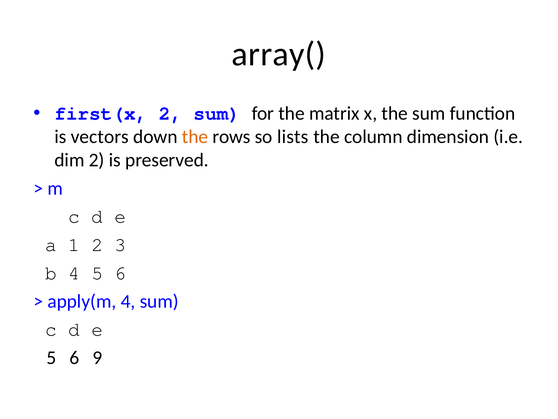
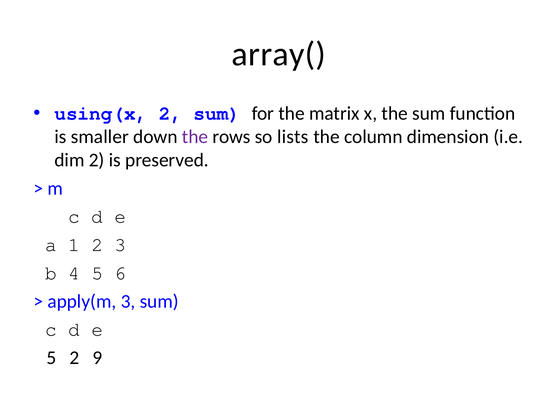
first(x: first(x -> using(x (101, 113)
vectors: vectors -> smaller (100, 137)
the colour: orange -> purple (195, 137)
apply(m 4: 4 -> 3 (128, 301)
6: 6 -> 2 (74, 357)
